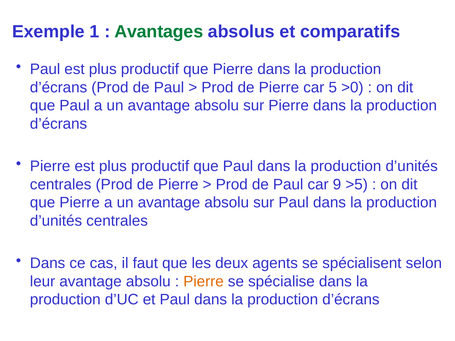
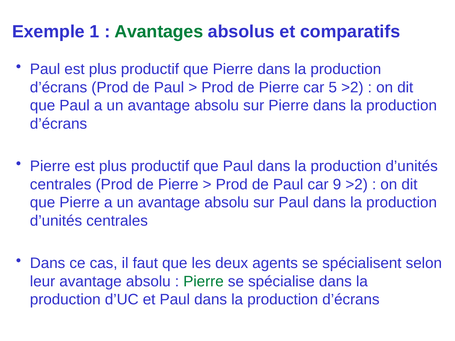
5 >0: >0 -> >2 (352, 88)
9 >5: >5 -> >2 (357, 185)
Pierre colour: orange -> green (203, 282)
